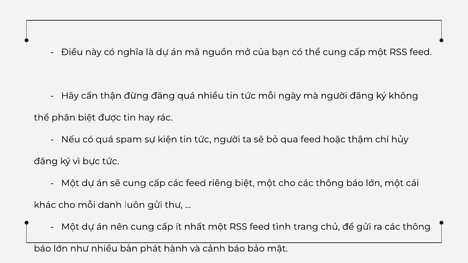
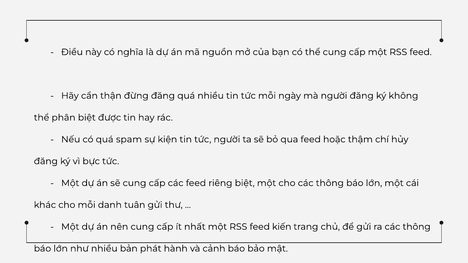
luôn: luôn -> tuân (135, 205)
tình: tình -> kiến (282, 227)
